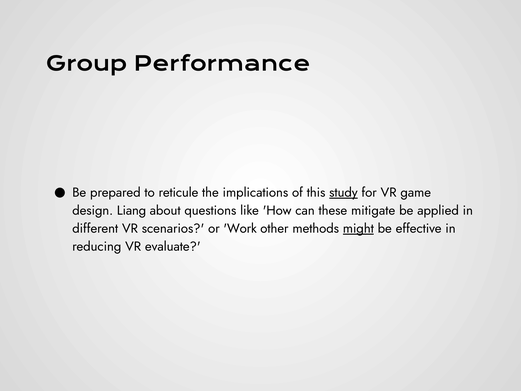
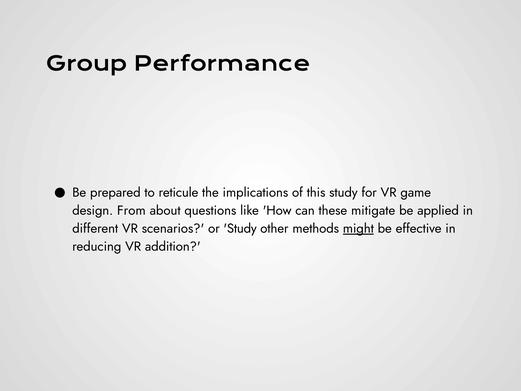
study underline: present -> none (343, 192)
Liang: Liang -> From (131, 210)
or Work: Work -> Study (240, 228)
evaluate: evaluate -> addition (173, 246)
